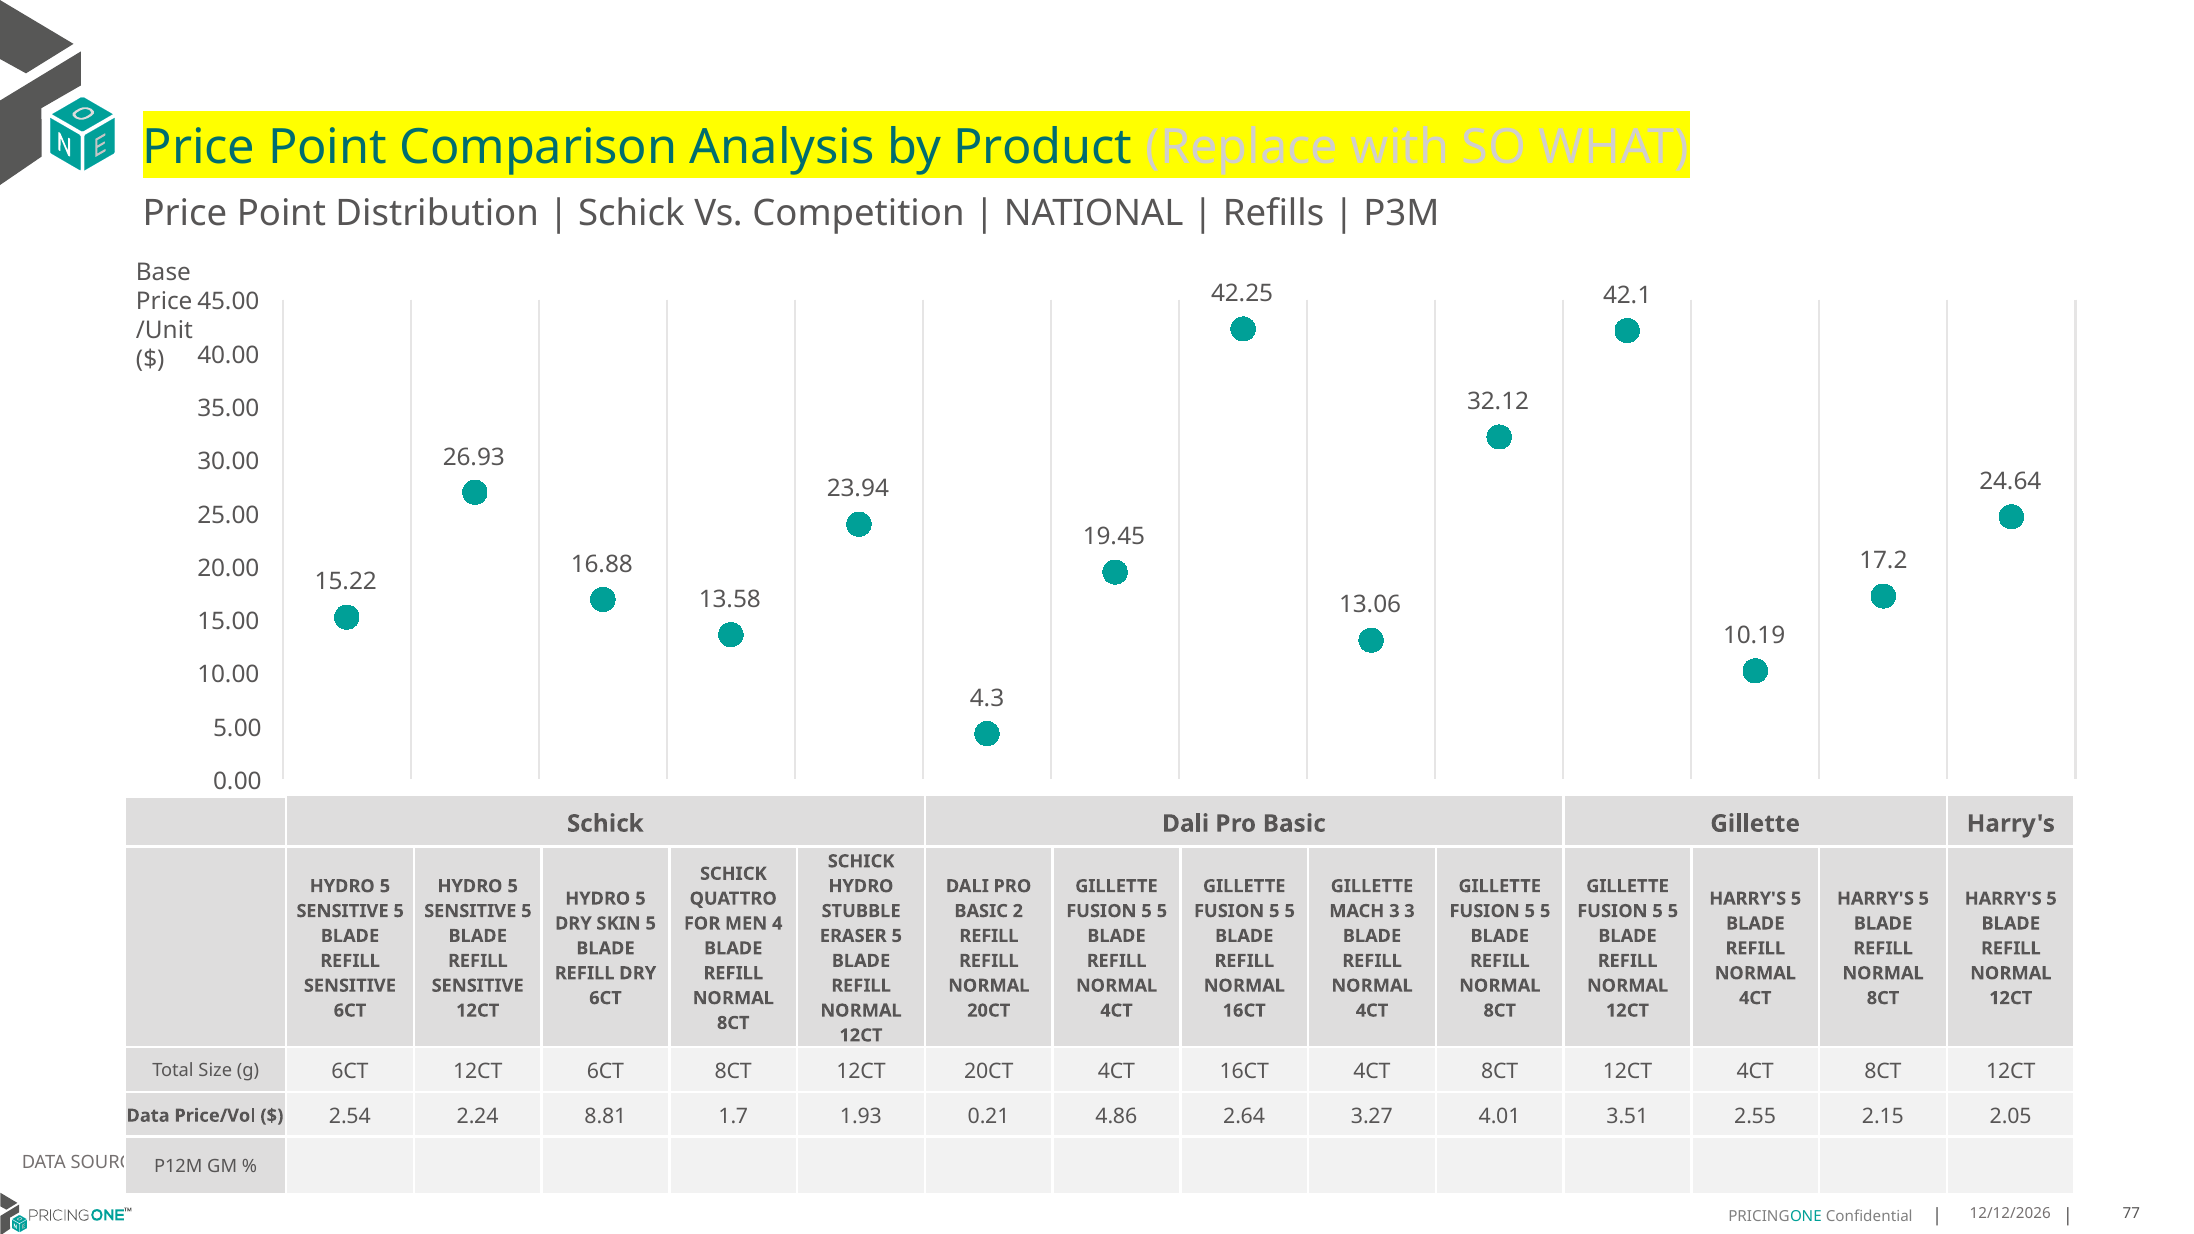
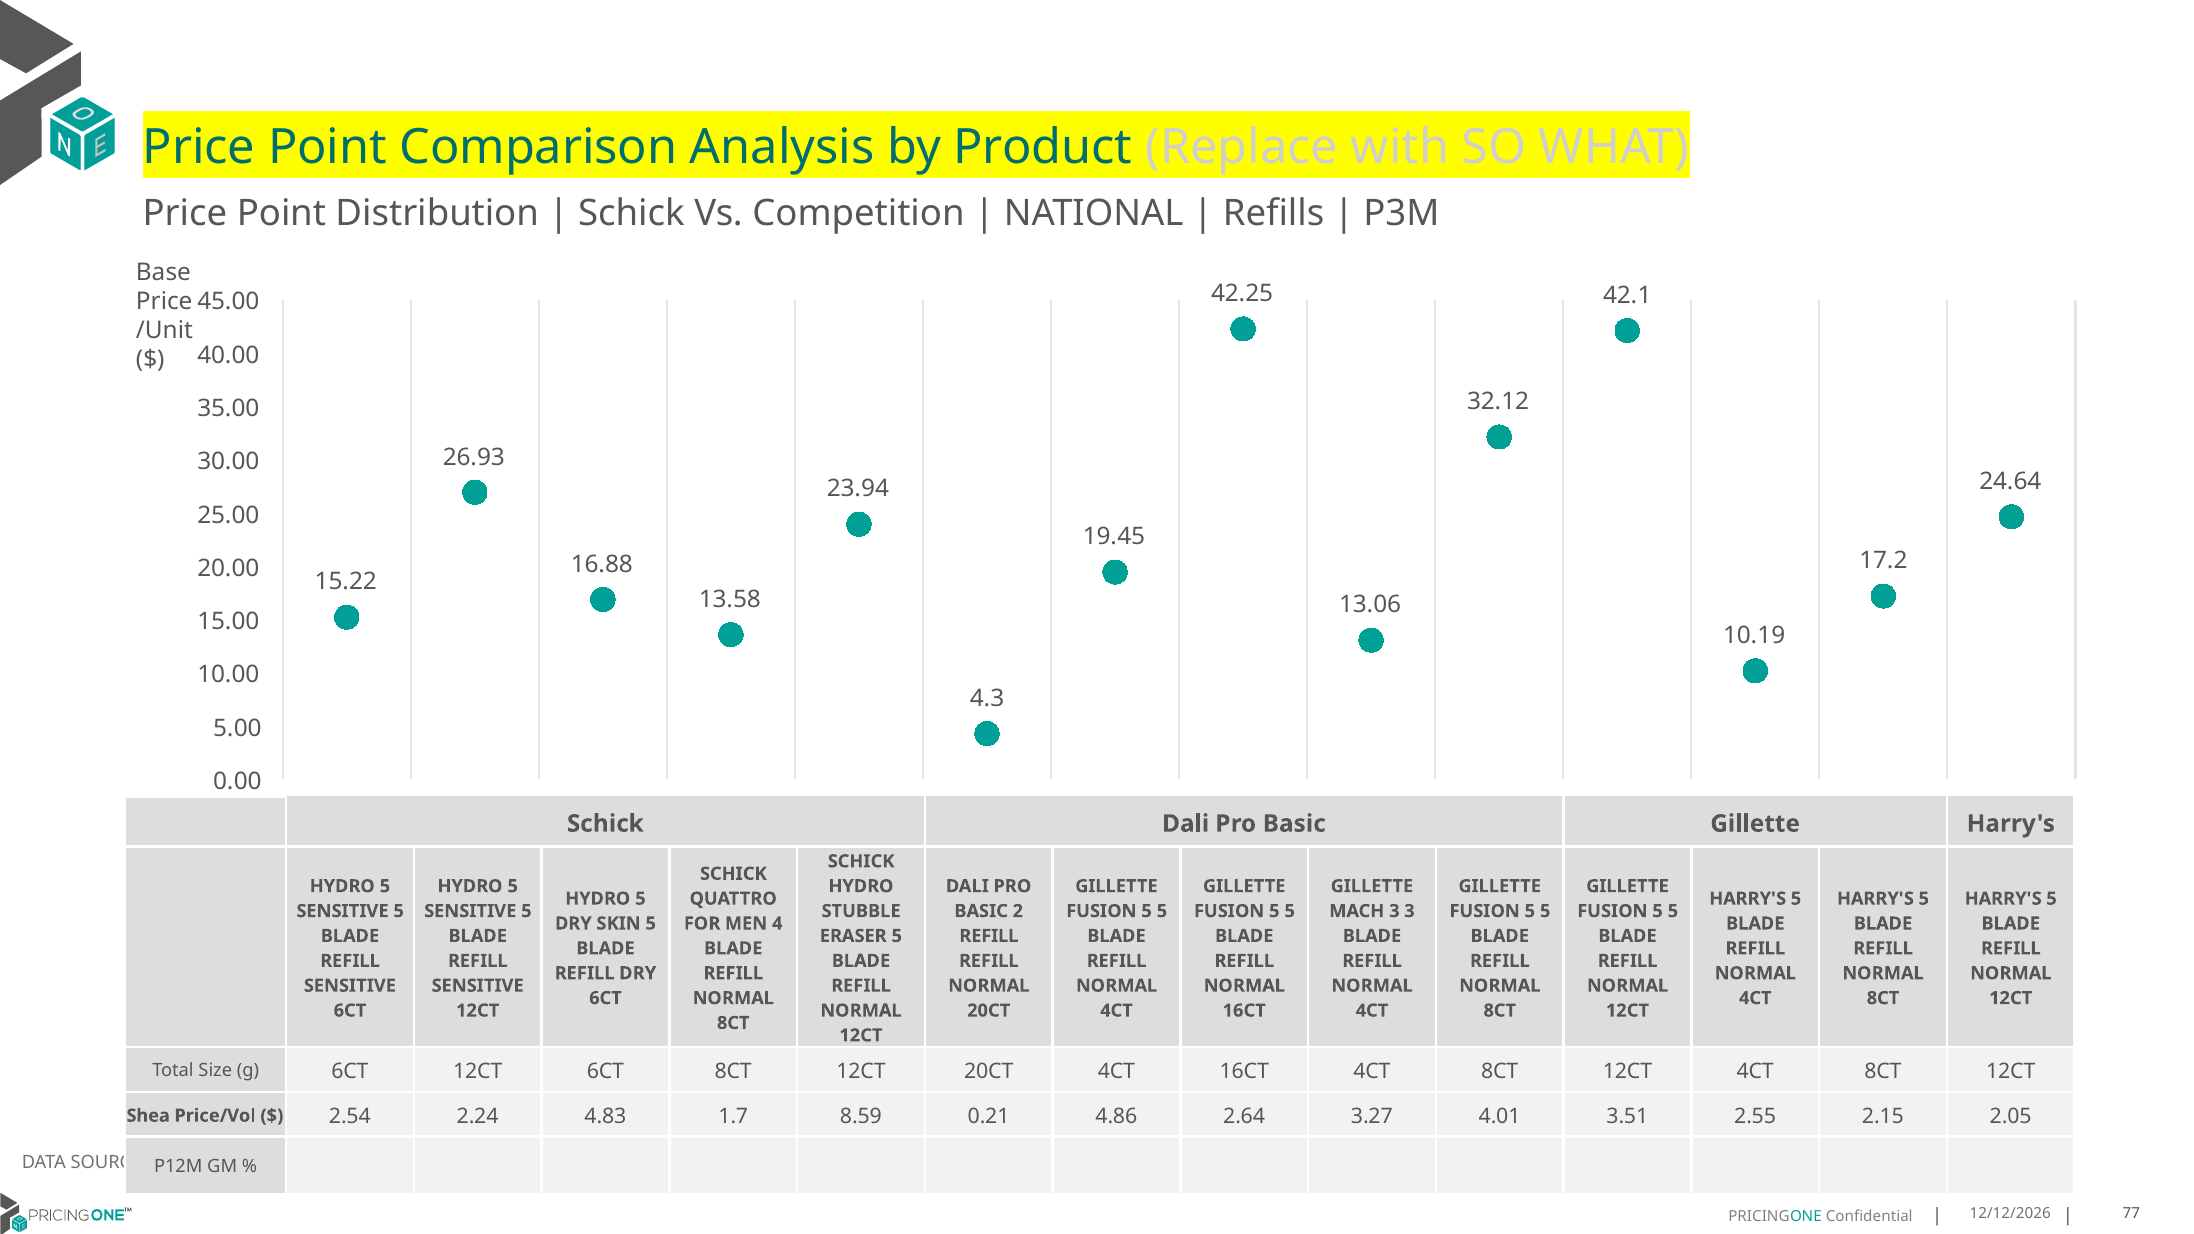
Data: Data -> Shea (148, 1116)
8.81: 8.81 -> 4.83 (605, 1116)
1.93: 1.93 -> 8.59 (861, 1116)
